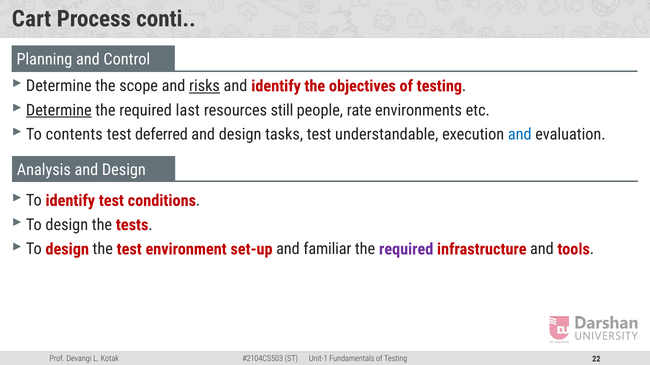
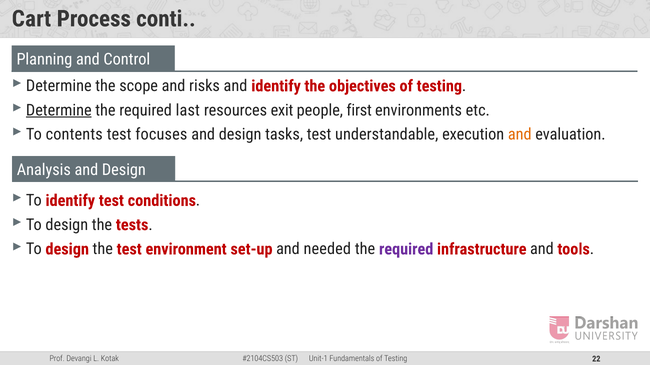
risks underline: present -> none (205, 86)
still: still -> exit (282, 110)
rate: rate -> first (359, 110)
deferred: deferred -> focuses (161, 135)
and colour: blue -> orange (520, 135)
familiar: familiar -> needed (327, 250)
